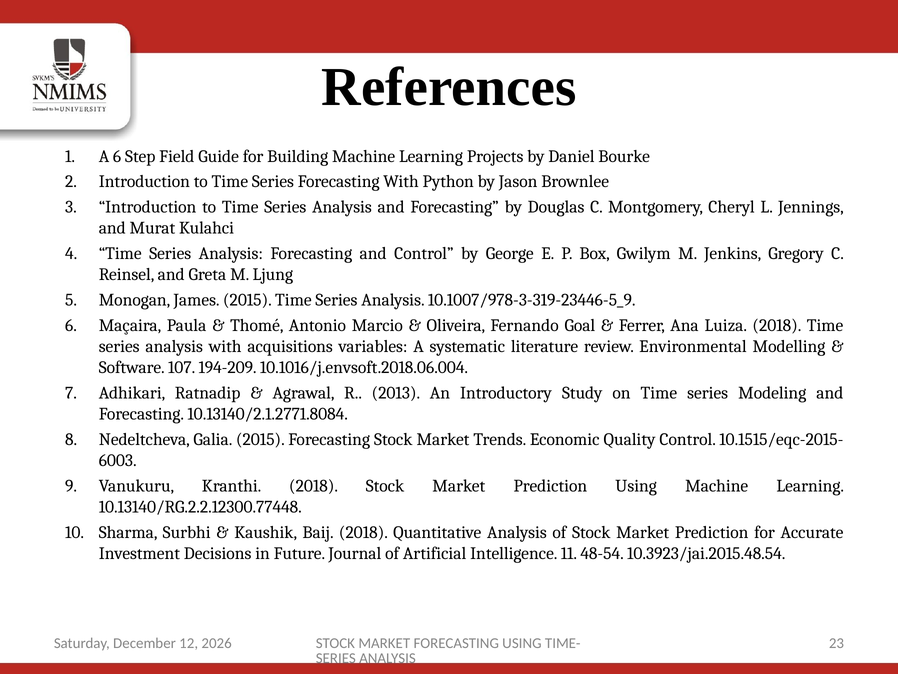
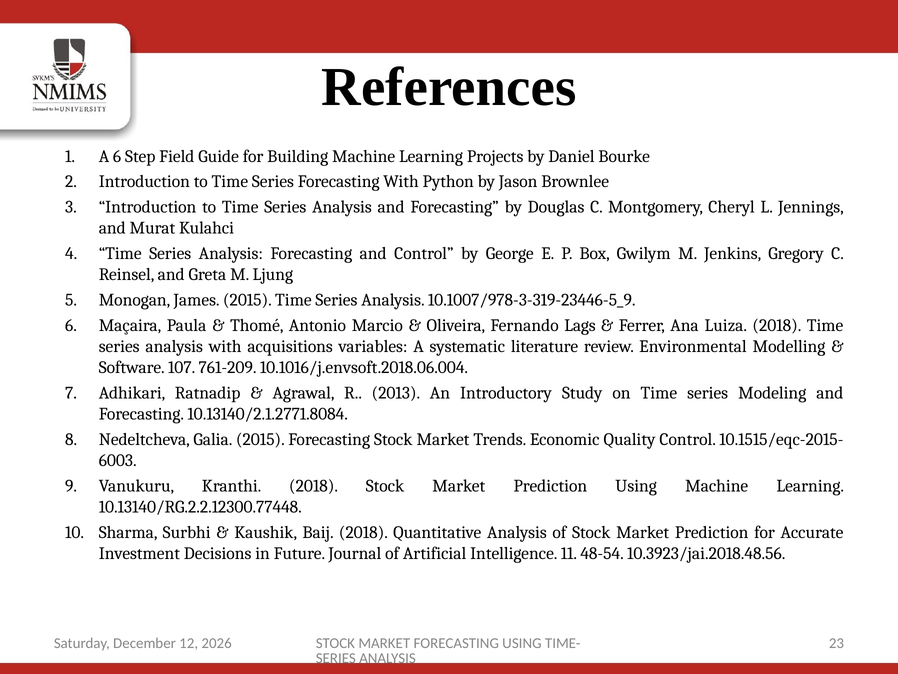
Goal: Goal -> Lags (580, 325)
194-209: 194-209 -> 761-209 (228, 367)
10.3923/jai.2015.48.54: 10.3923/jai.2015.48.54 -> 10.3923/jai.2018.48.56 (706, 553)
